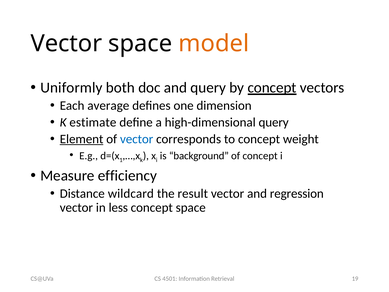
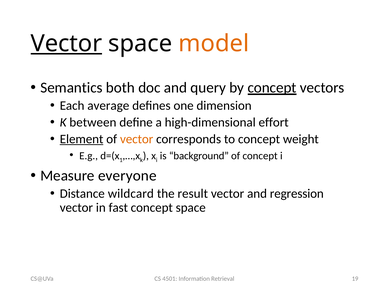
Vector underline: none -> present (66, 44)
Uniformly: Uniformly -> Semantics (71, 88)
estimate: estimate -> between (93, 122)
high-dimensional query: query -> effort (274, 122)
vector colour: blue -> orange (137, 139)
efficiency: efficiency -> everyone (127, 175)
less: less -> fast (118, 207)
